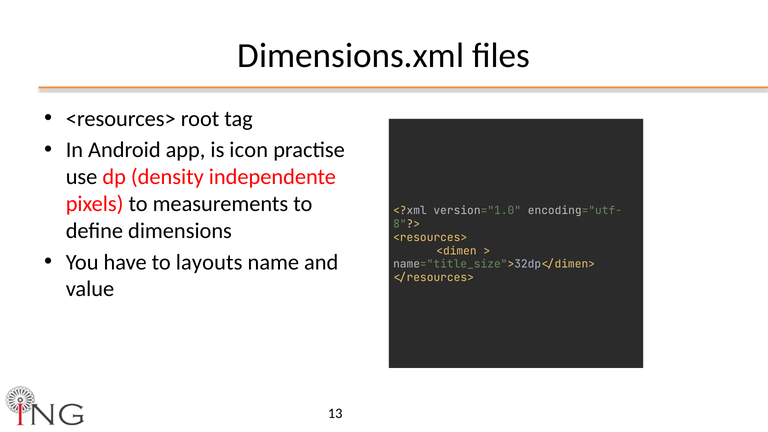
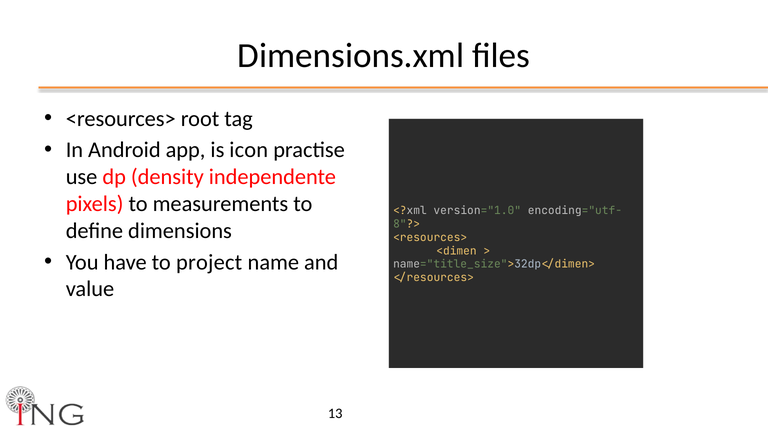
layouts: layouts -> project (209, 262)
